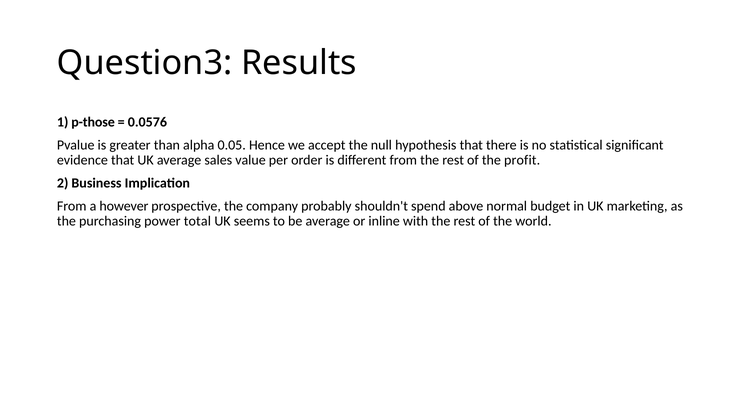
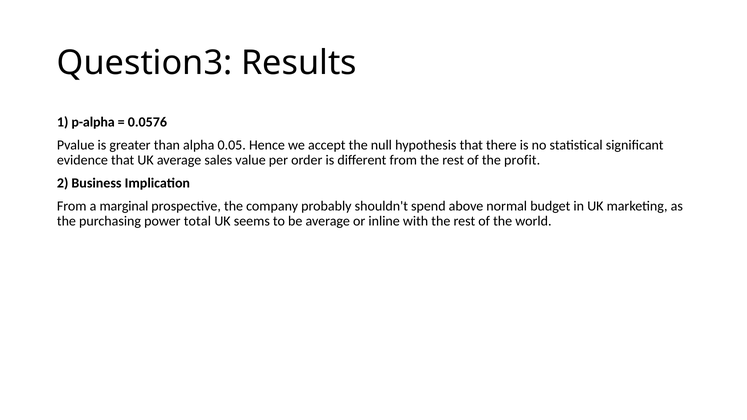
p-those: p-those -> p-alpha (93, 122)
however: however -> marginal (124, 206)
